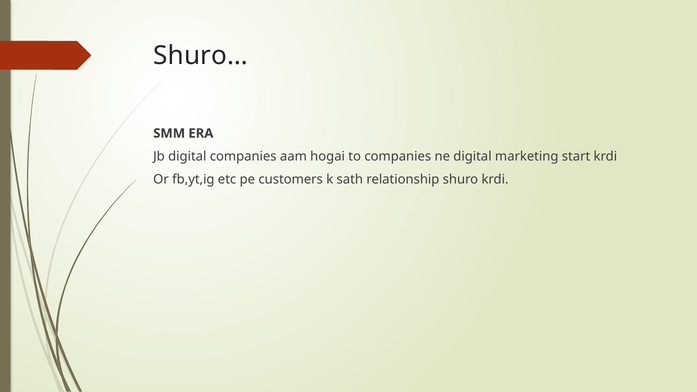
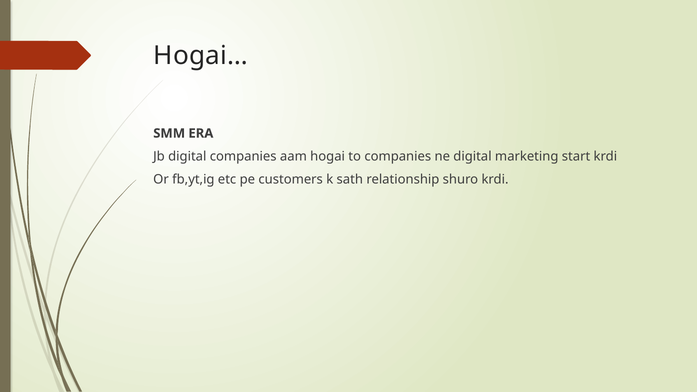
Shuro…: Shuro… -> Hogai… (201, 56)
